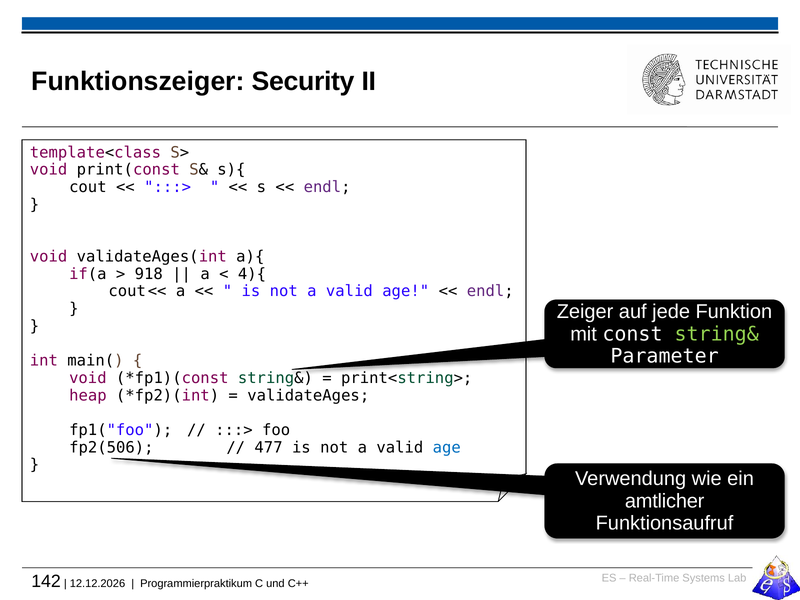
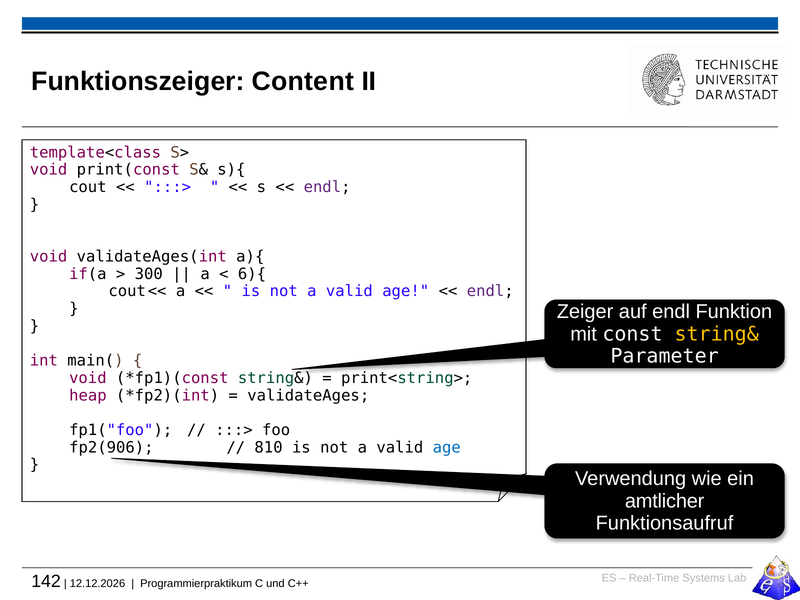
Security: Security -> Content (303, 81)
918: 918 -> 300 (149, 274)
4){: 4){ -> 6){ (252, 274)
auf jede: jede -> endl (671, 312)
string& colour: light green -> yellow (717, 334)
fp2(506: fp2(506 -> fp2(906 (111, 447)
477: 477 -> 810 (269, 447)
